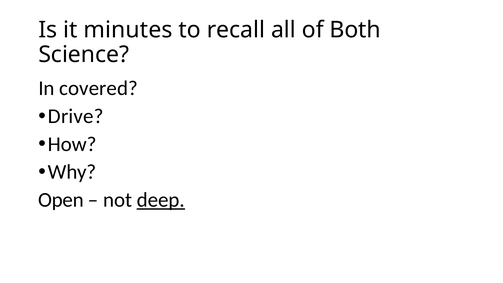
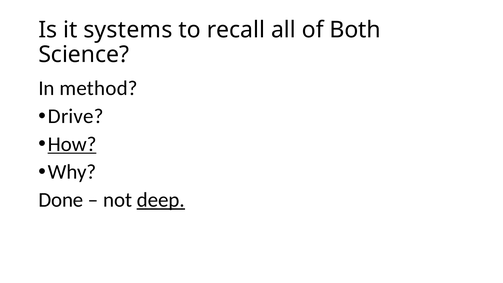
minutes: minutes -> systems (128, 30)
covered: covered -> method (99, 88)
How underline: none -> present (72, 144)
Open: Open -> Done (61, 200)
